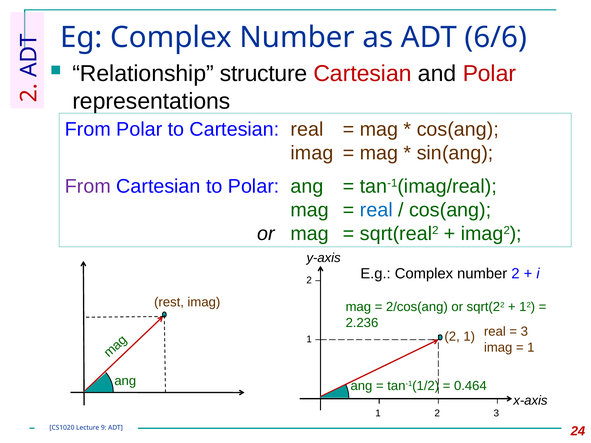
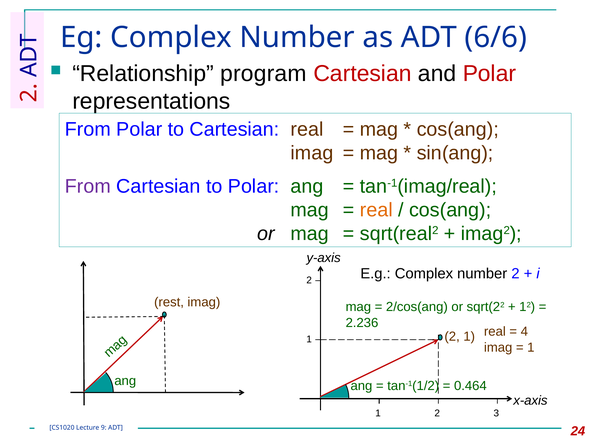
structure: structure -> program (263, 74)
real colour: blue -> orange (376, 210)
3: 3 -> 4 (524, 332)
